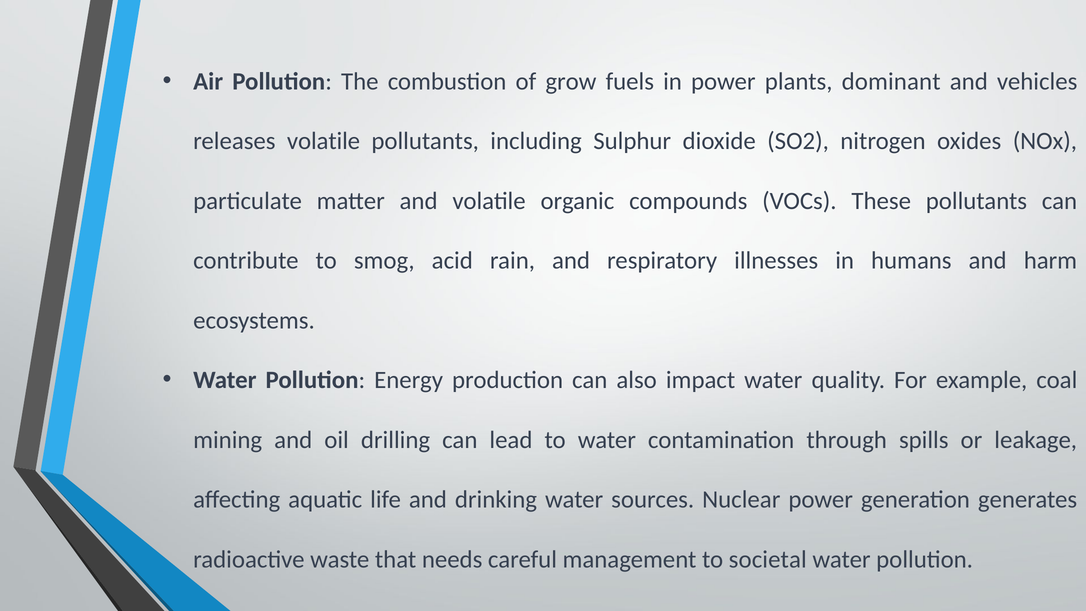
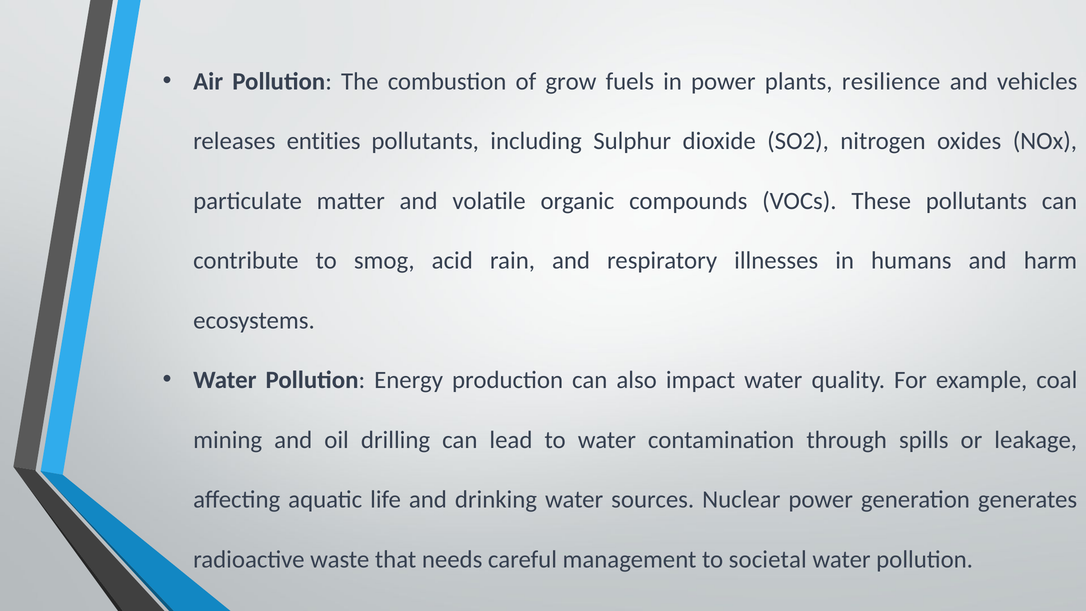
dominant: dominant -> resilience (891, 82)
releases volatile: volatile -> entities (324, 141)
